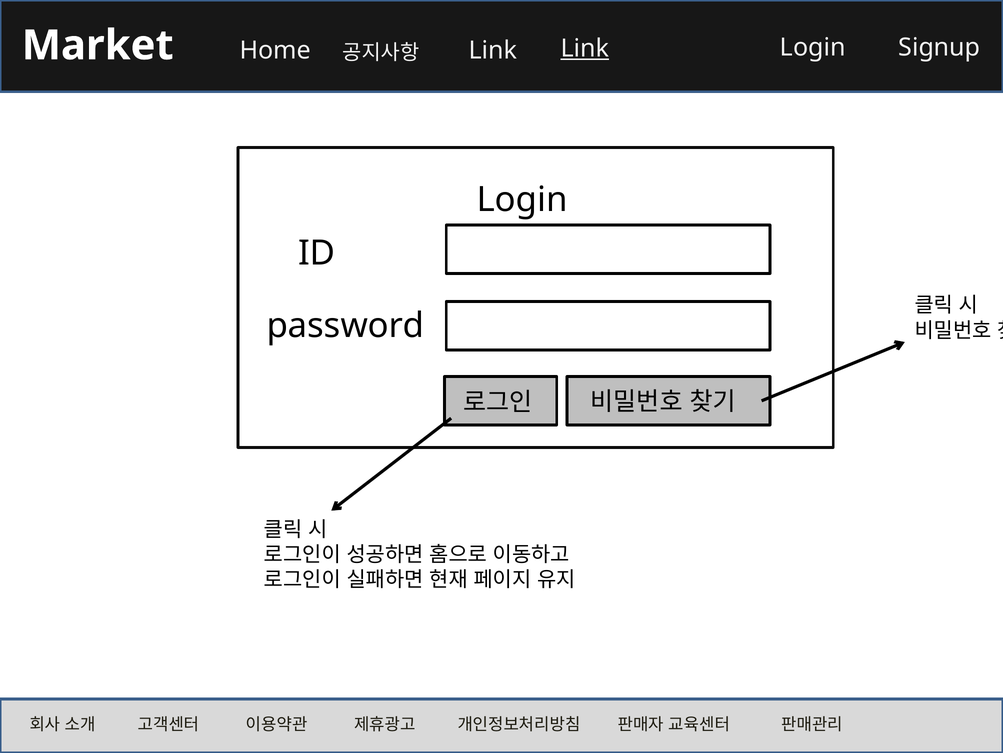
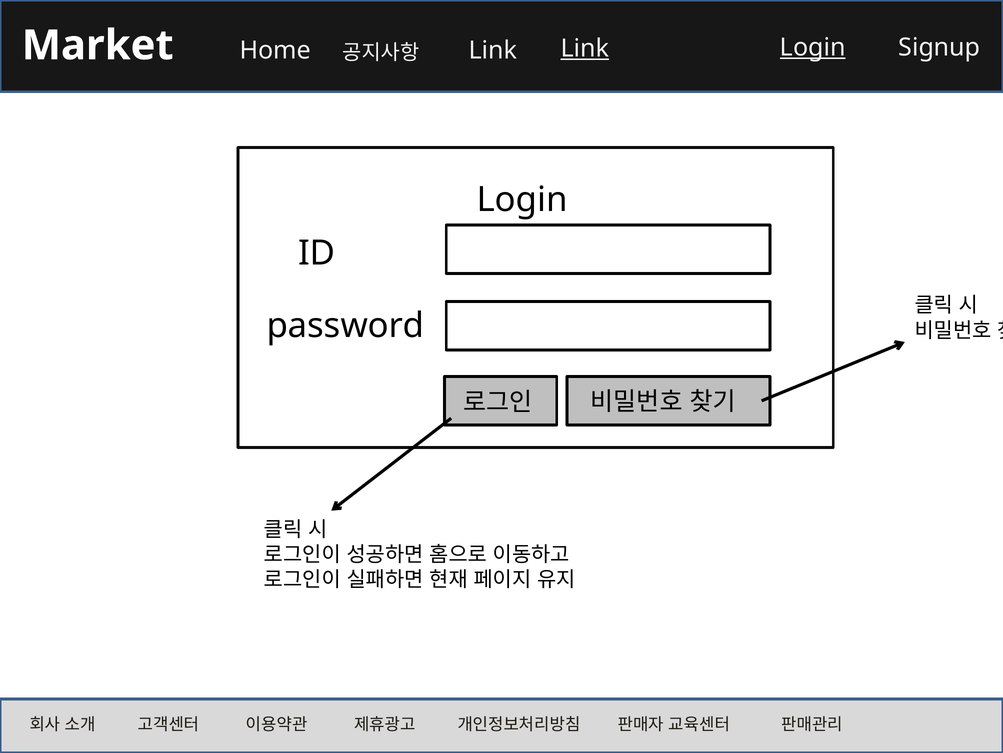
Login underline: none -> present (813, 47)
